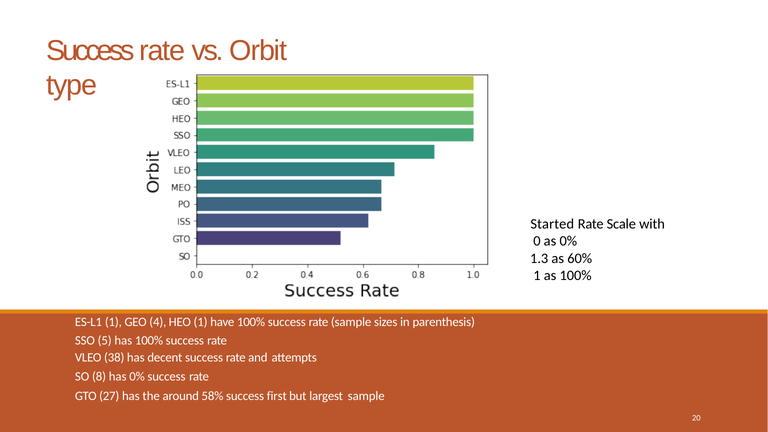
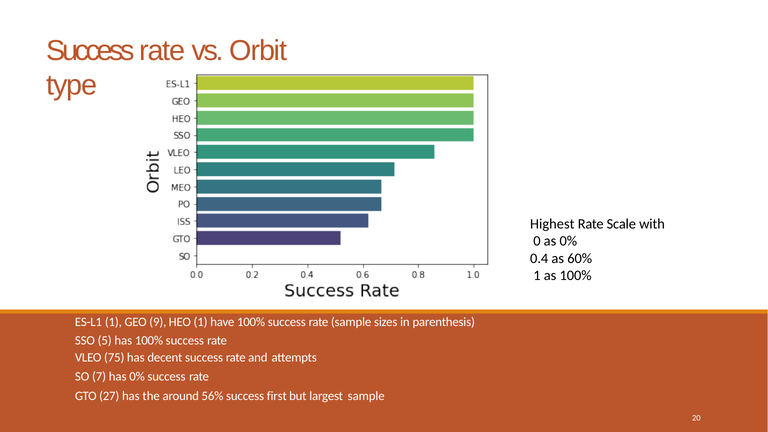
Started: Started -> Highest (552, 224)
1.3: 1.3 -> 0.4 (539, 258)
4: 4 -> 9 (158, 322)
38: 38 -> 75 (114, 358)
8: 8 -> 7 (99, 376)
58%: 58% -> 56% (212, 396)
